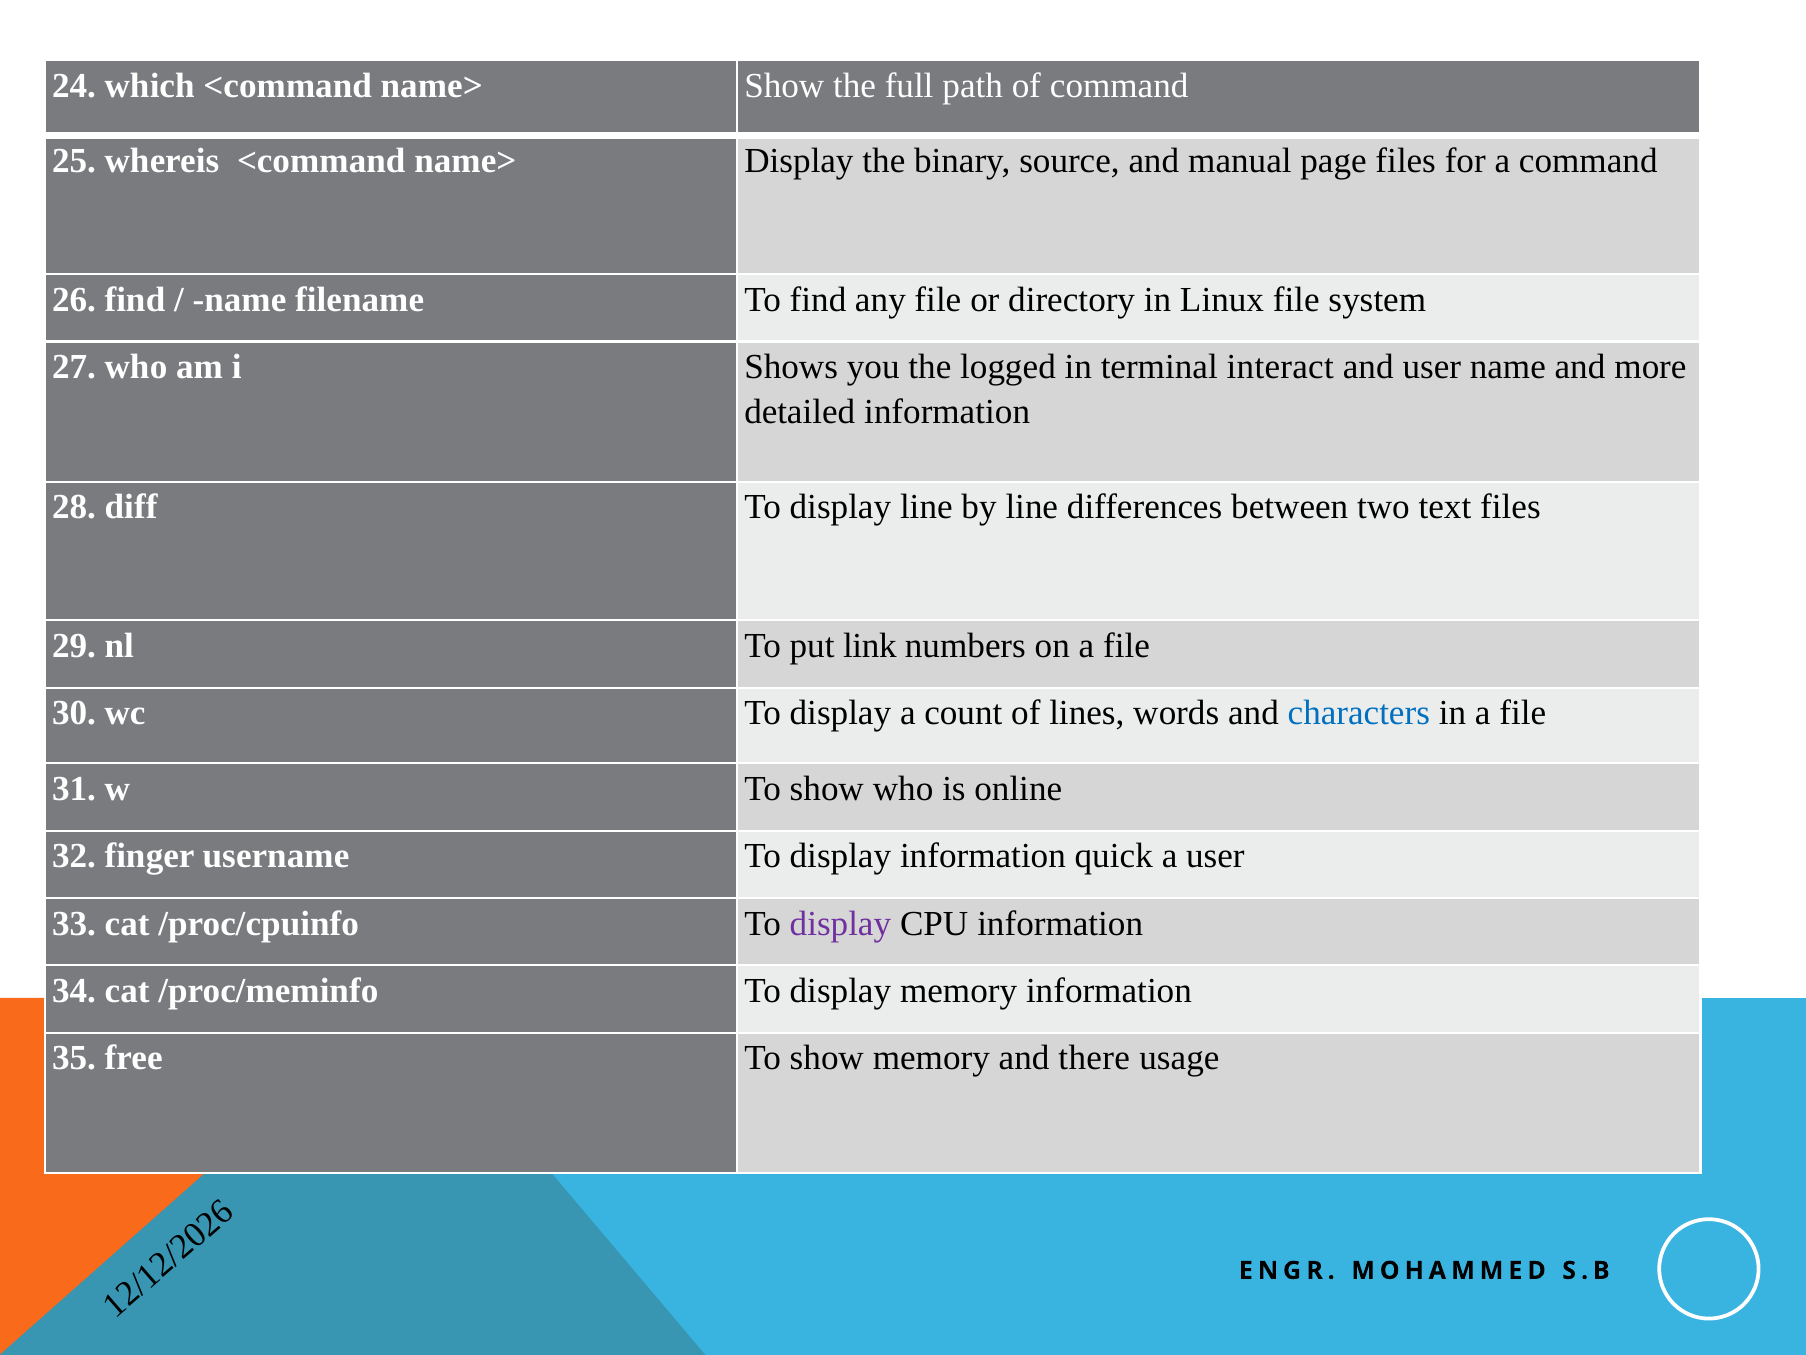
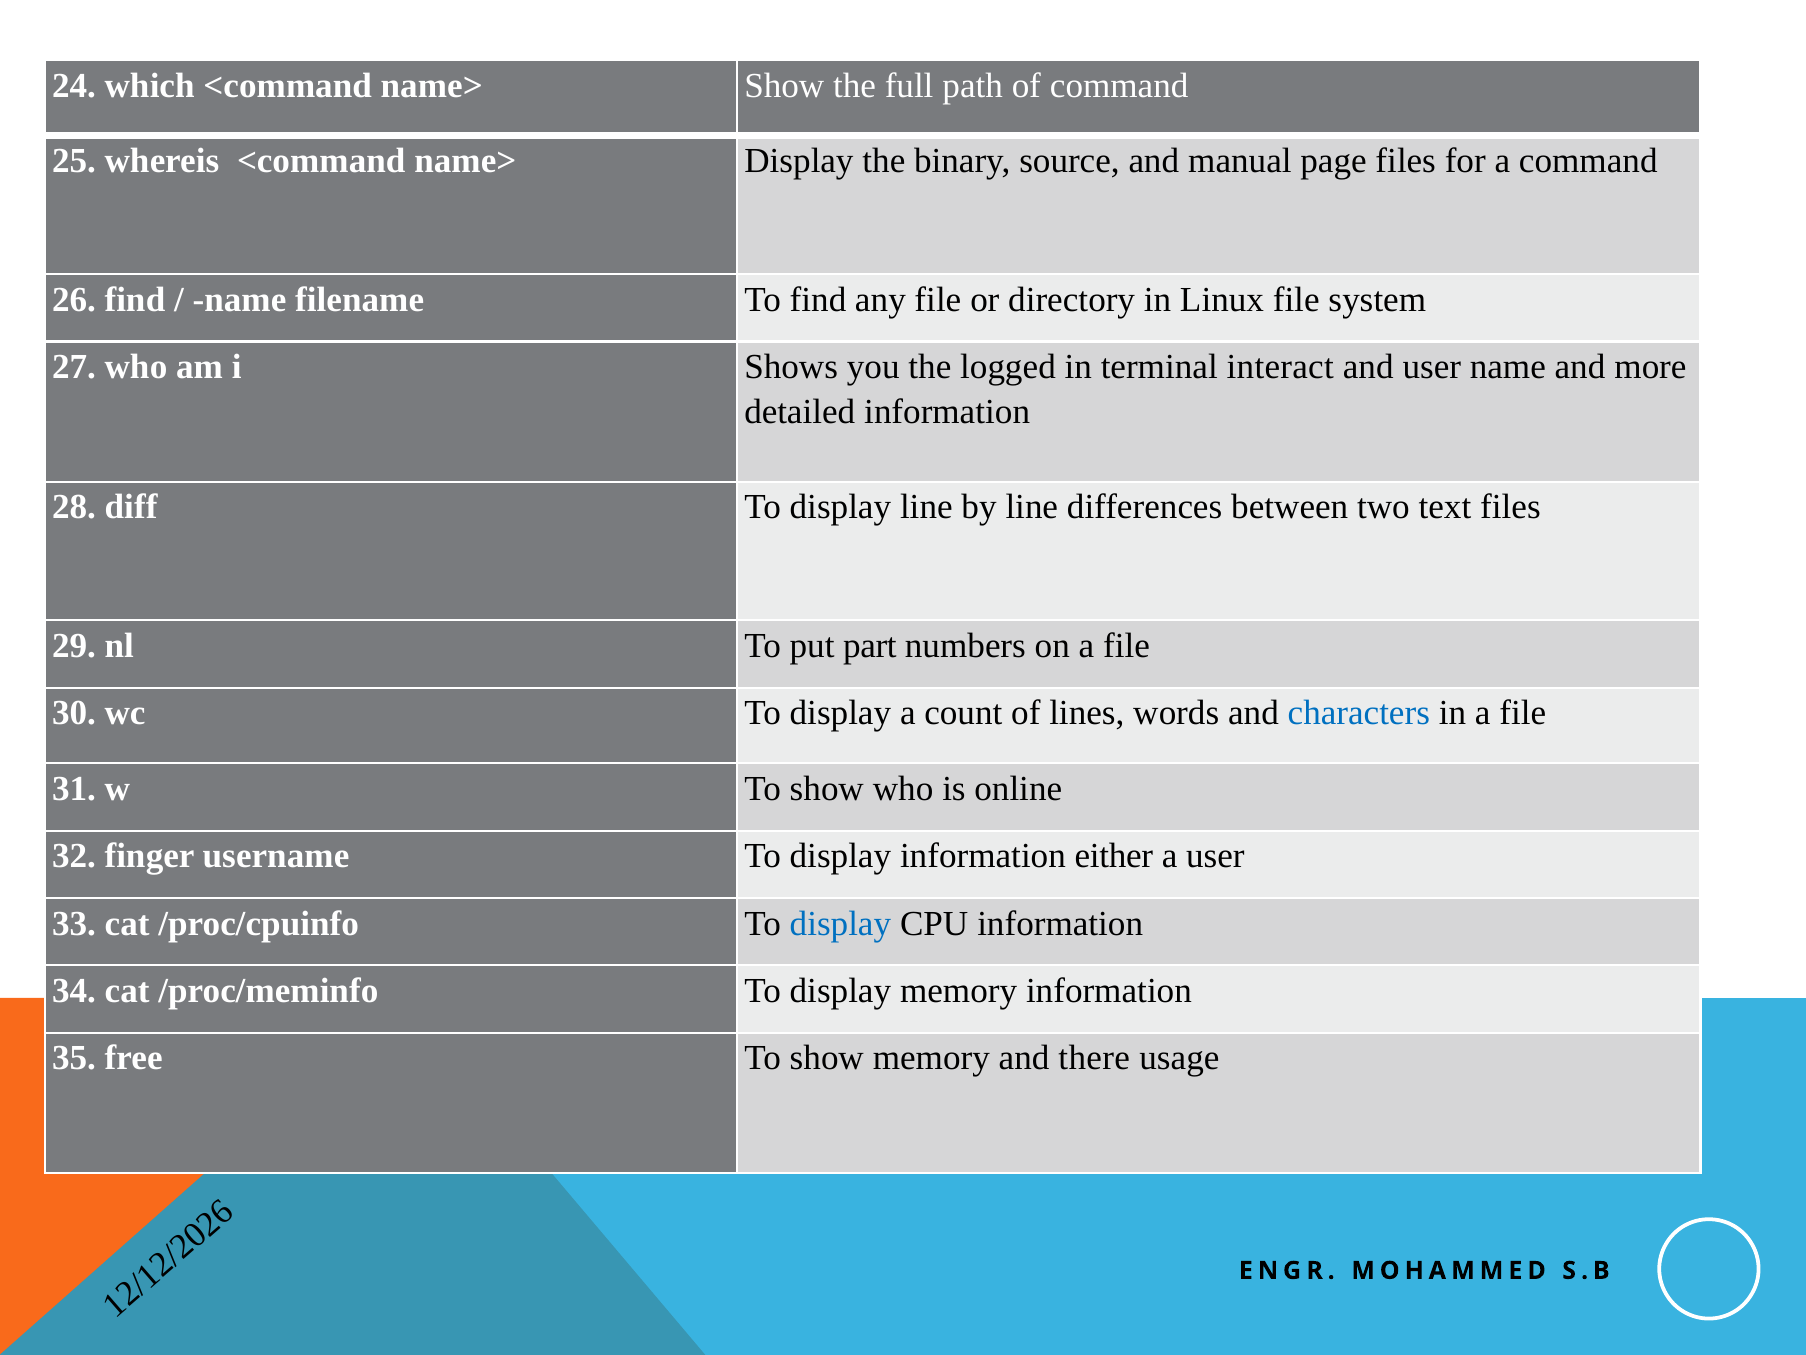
link: link -> part (870, 646)
quick: quick -> either (1114, 856)
display colour: purple -> blue (840, 923)
